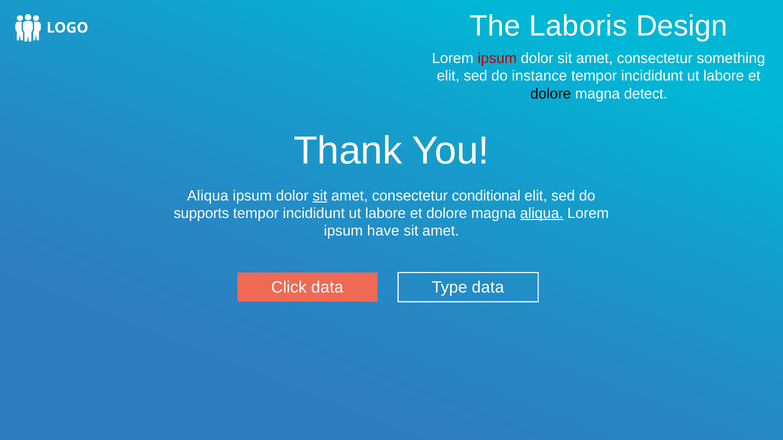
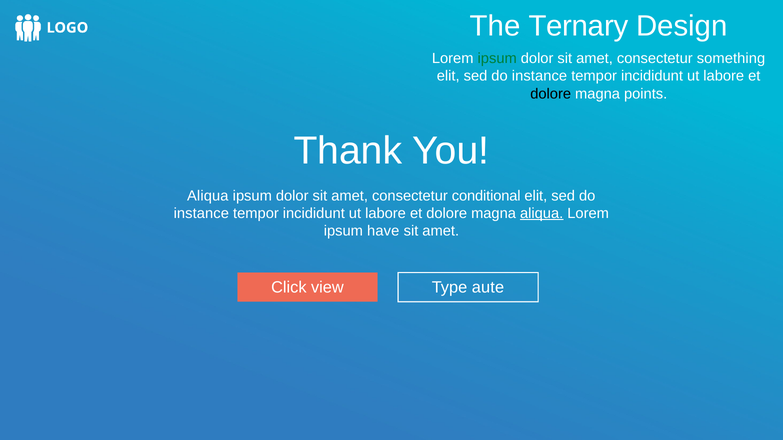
Laboris: Laboris -> Ternary (578, 26)
ipsum colour: red -> green (497, 59)
detect: detect -> points (646, 94)
sit underline: present -> none (320, 196)
supports: supports -> instance (201, 214)
Click data: data -> view (327, 288)
Type data: data -> aute (488, 288)
